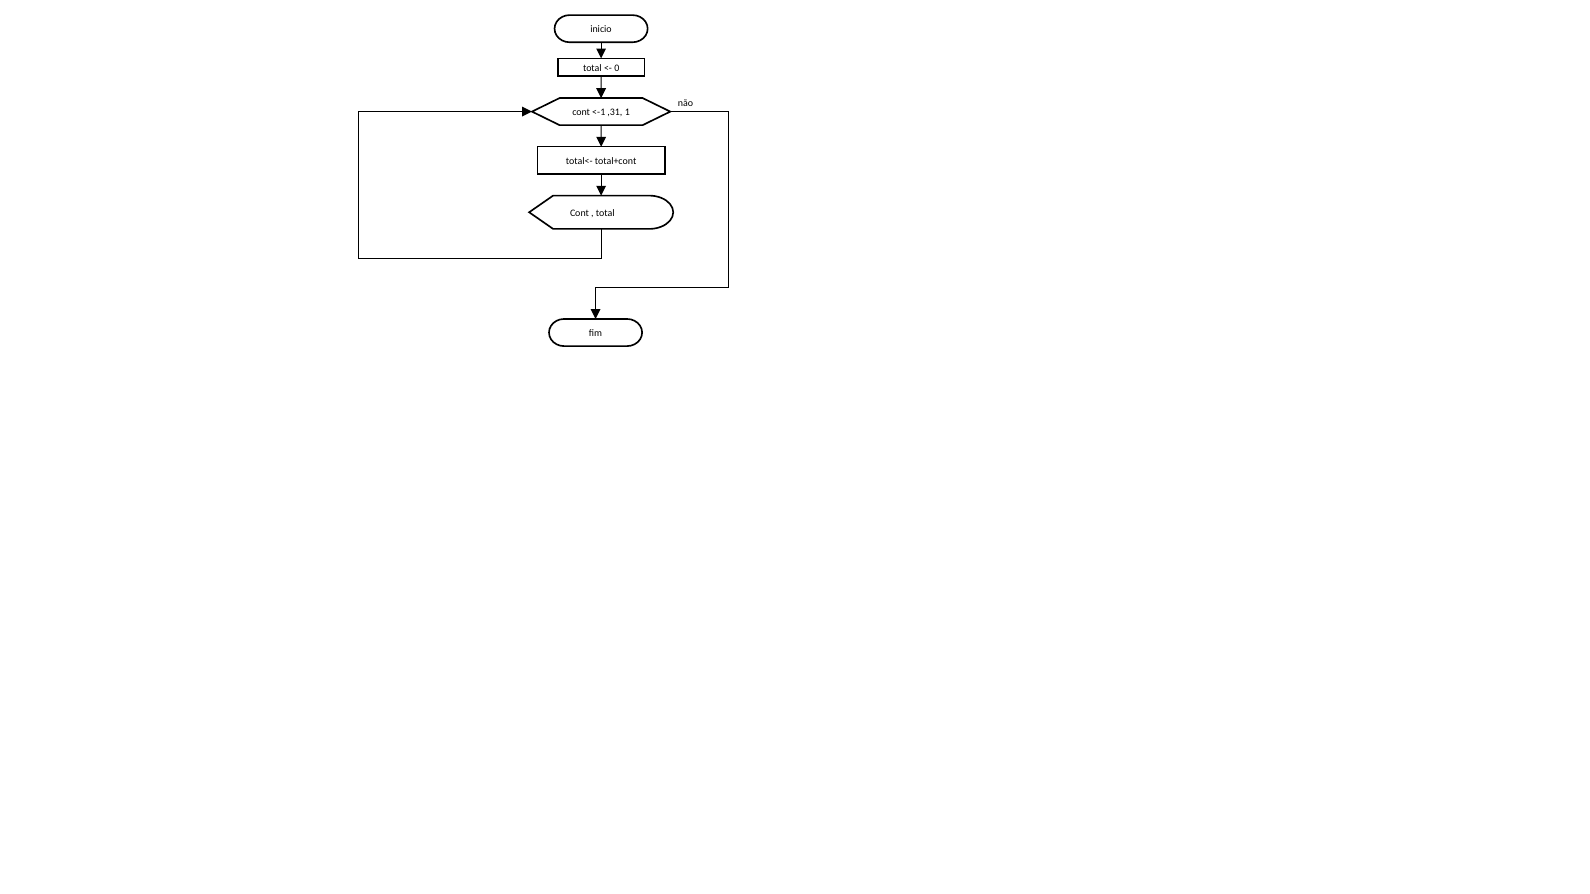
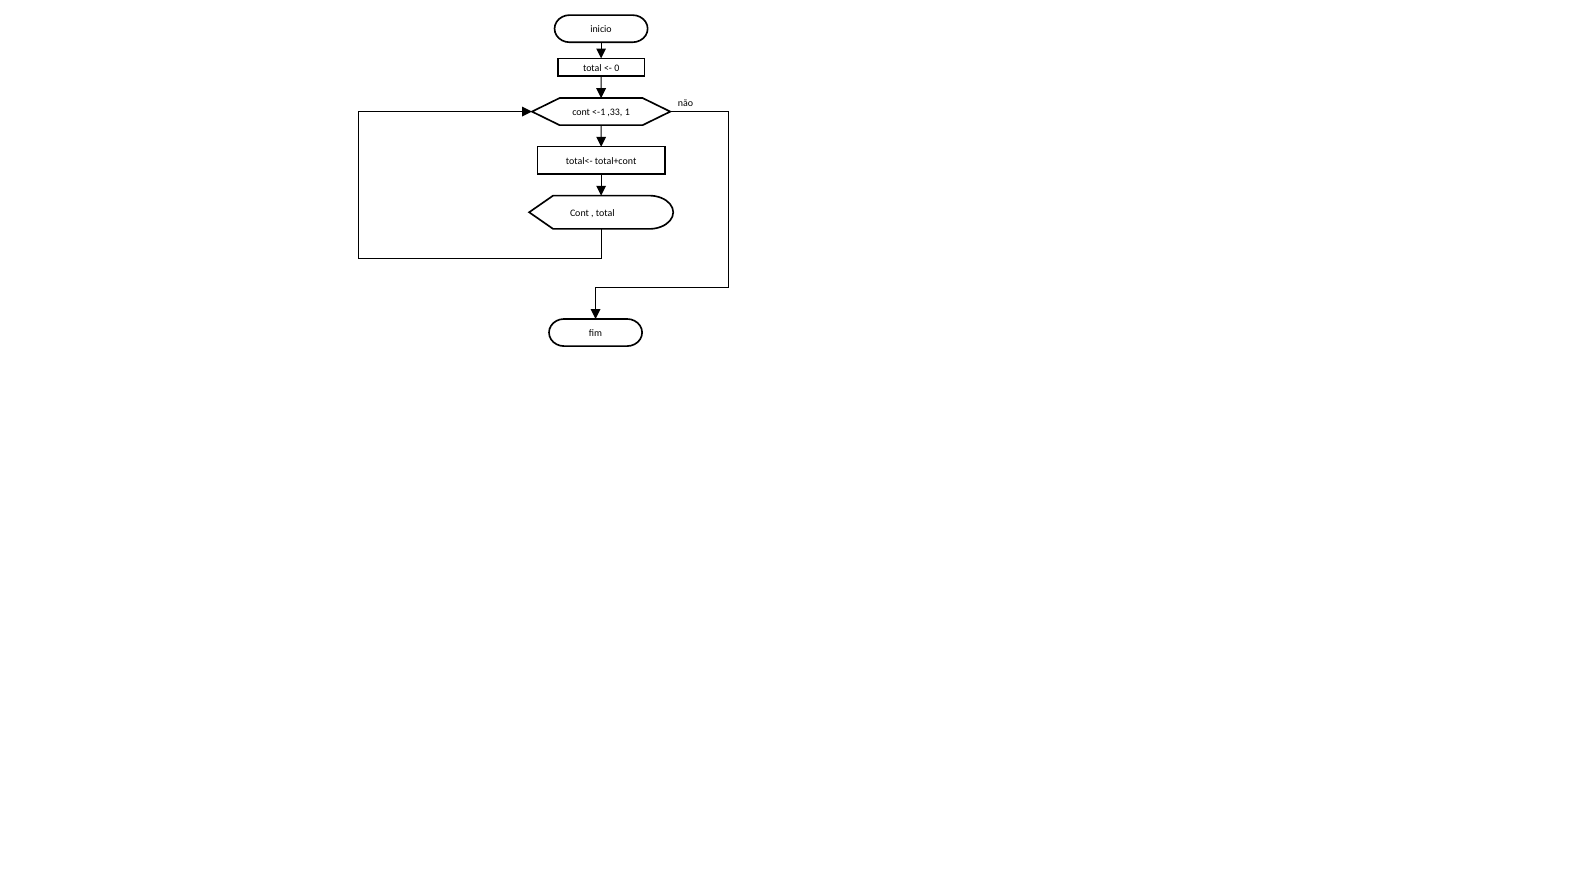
,31: ,31 -> ,33 (615, 112)
